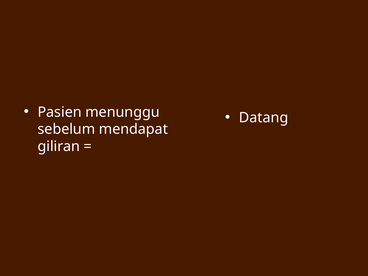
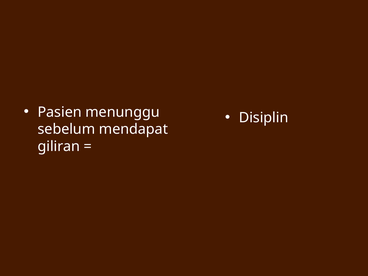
Datang: Datang -> Disiplin (264, 118)
